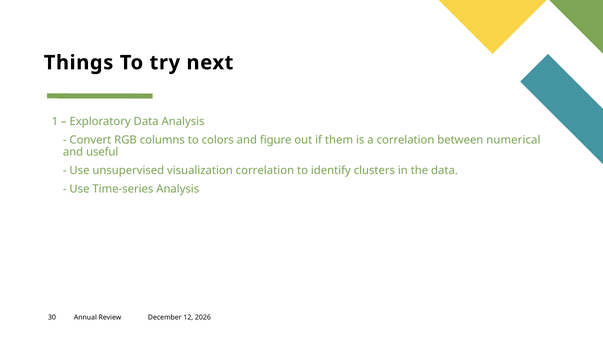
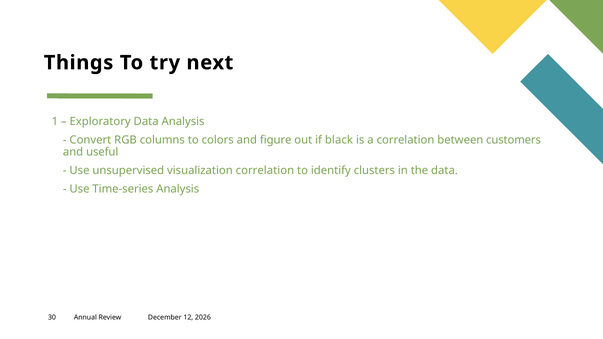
them: them -> black (339, 140)
numerical: numerical -> customers (514, 140)
